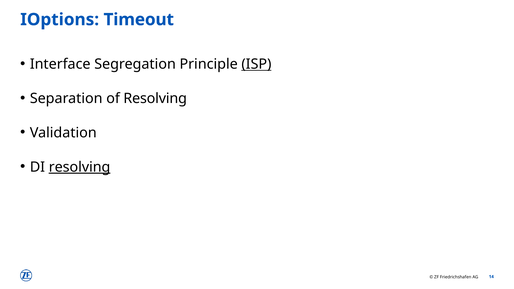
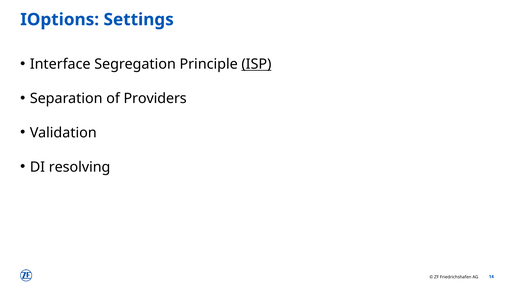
Timeout: Timeout -> Settings (139, 20)
of Resolving: Resolving -> Providers (155, 98)
resolving underline: present -> none (80, 167)
